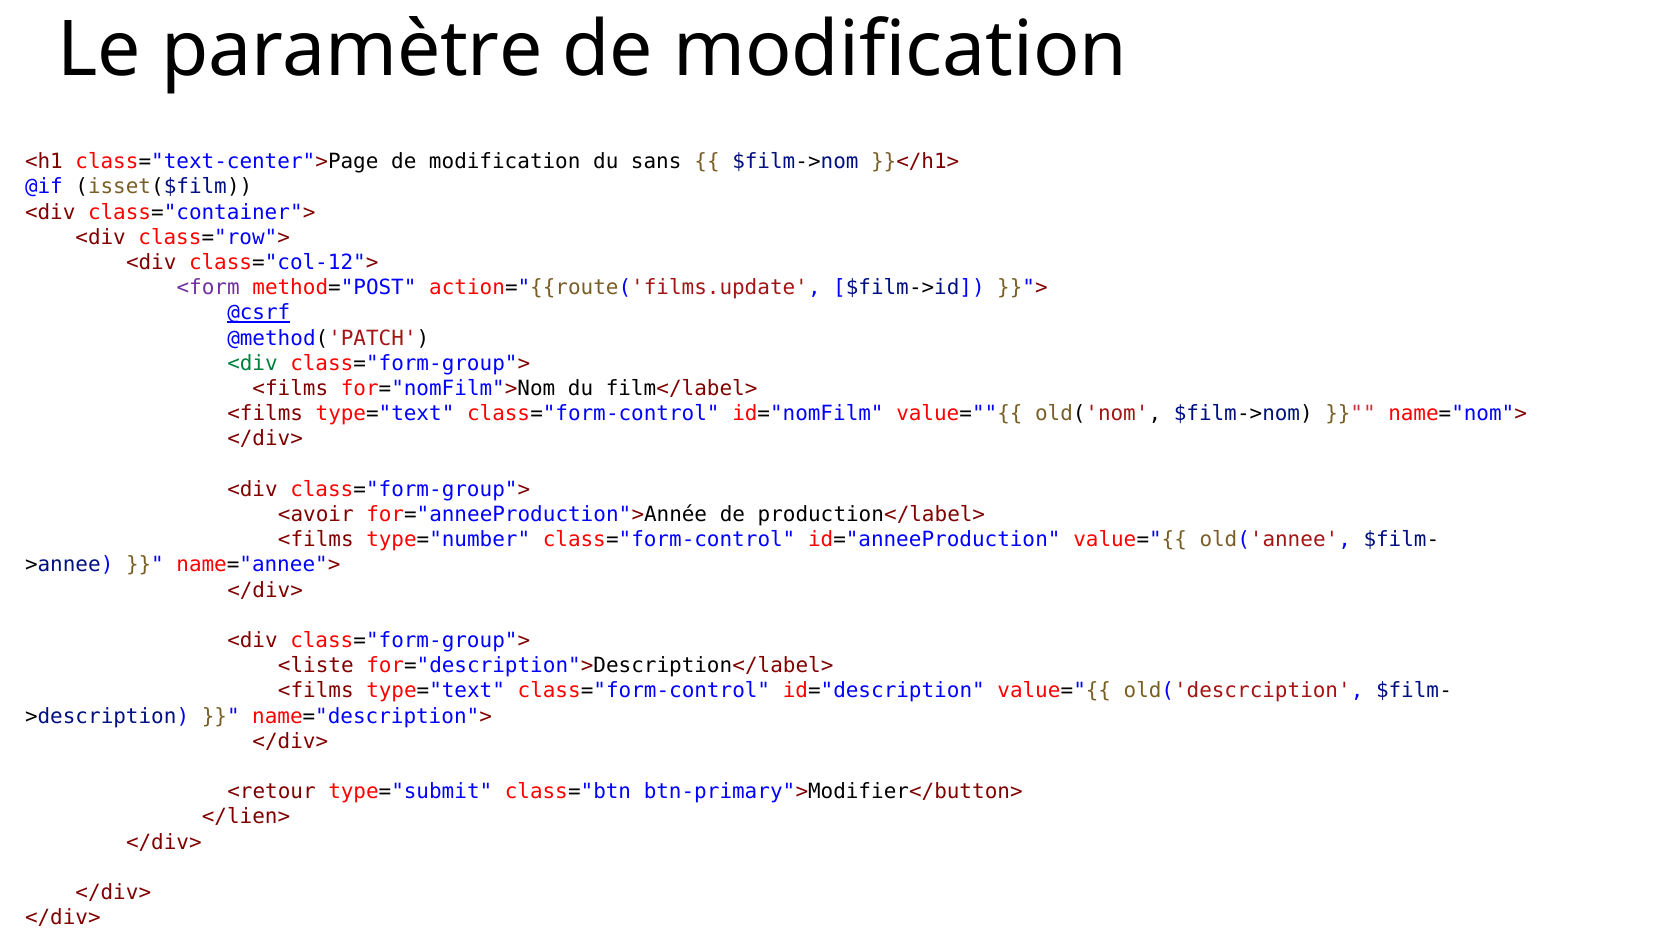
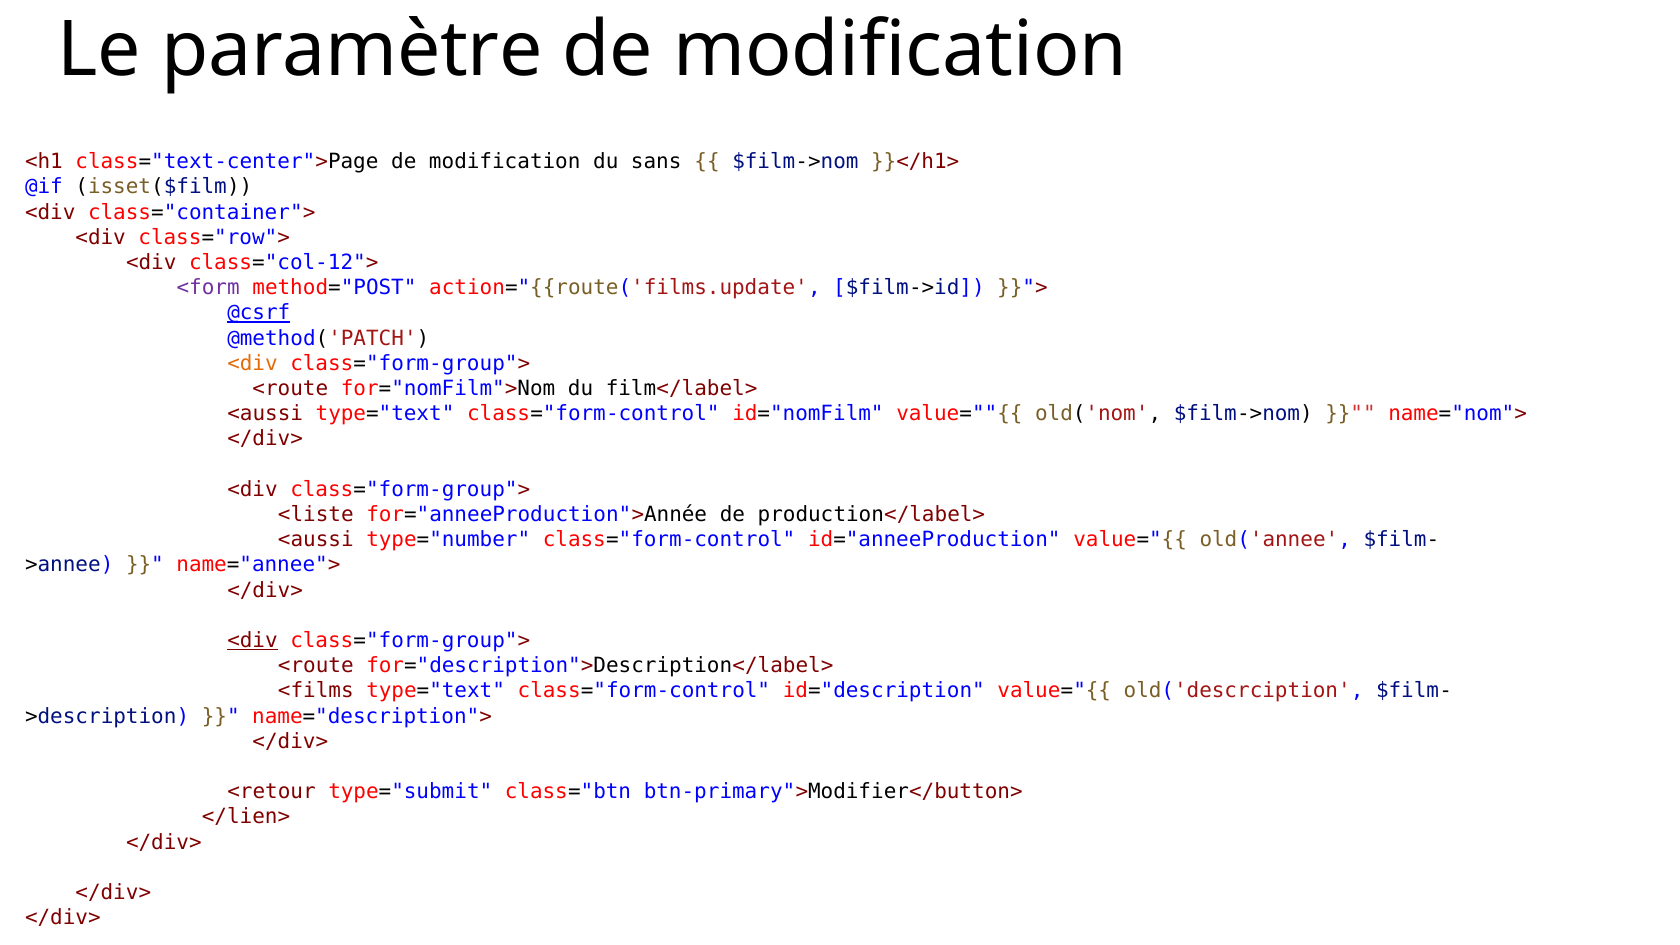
<div colour: green -> orange (253, 363)
<films: <films -> <route (290, 389)
<films: <films -> <aussi (265, 414)
<avoir: <avoir -> <liste (316, 515)
<films: <films -> <aussi (316, 540)
<div underline: none -> present (253, 641)
<liste: <liste -> <route (316, 666)
